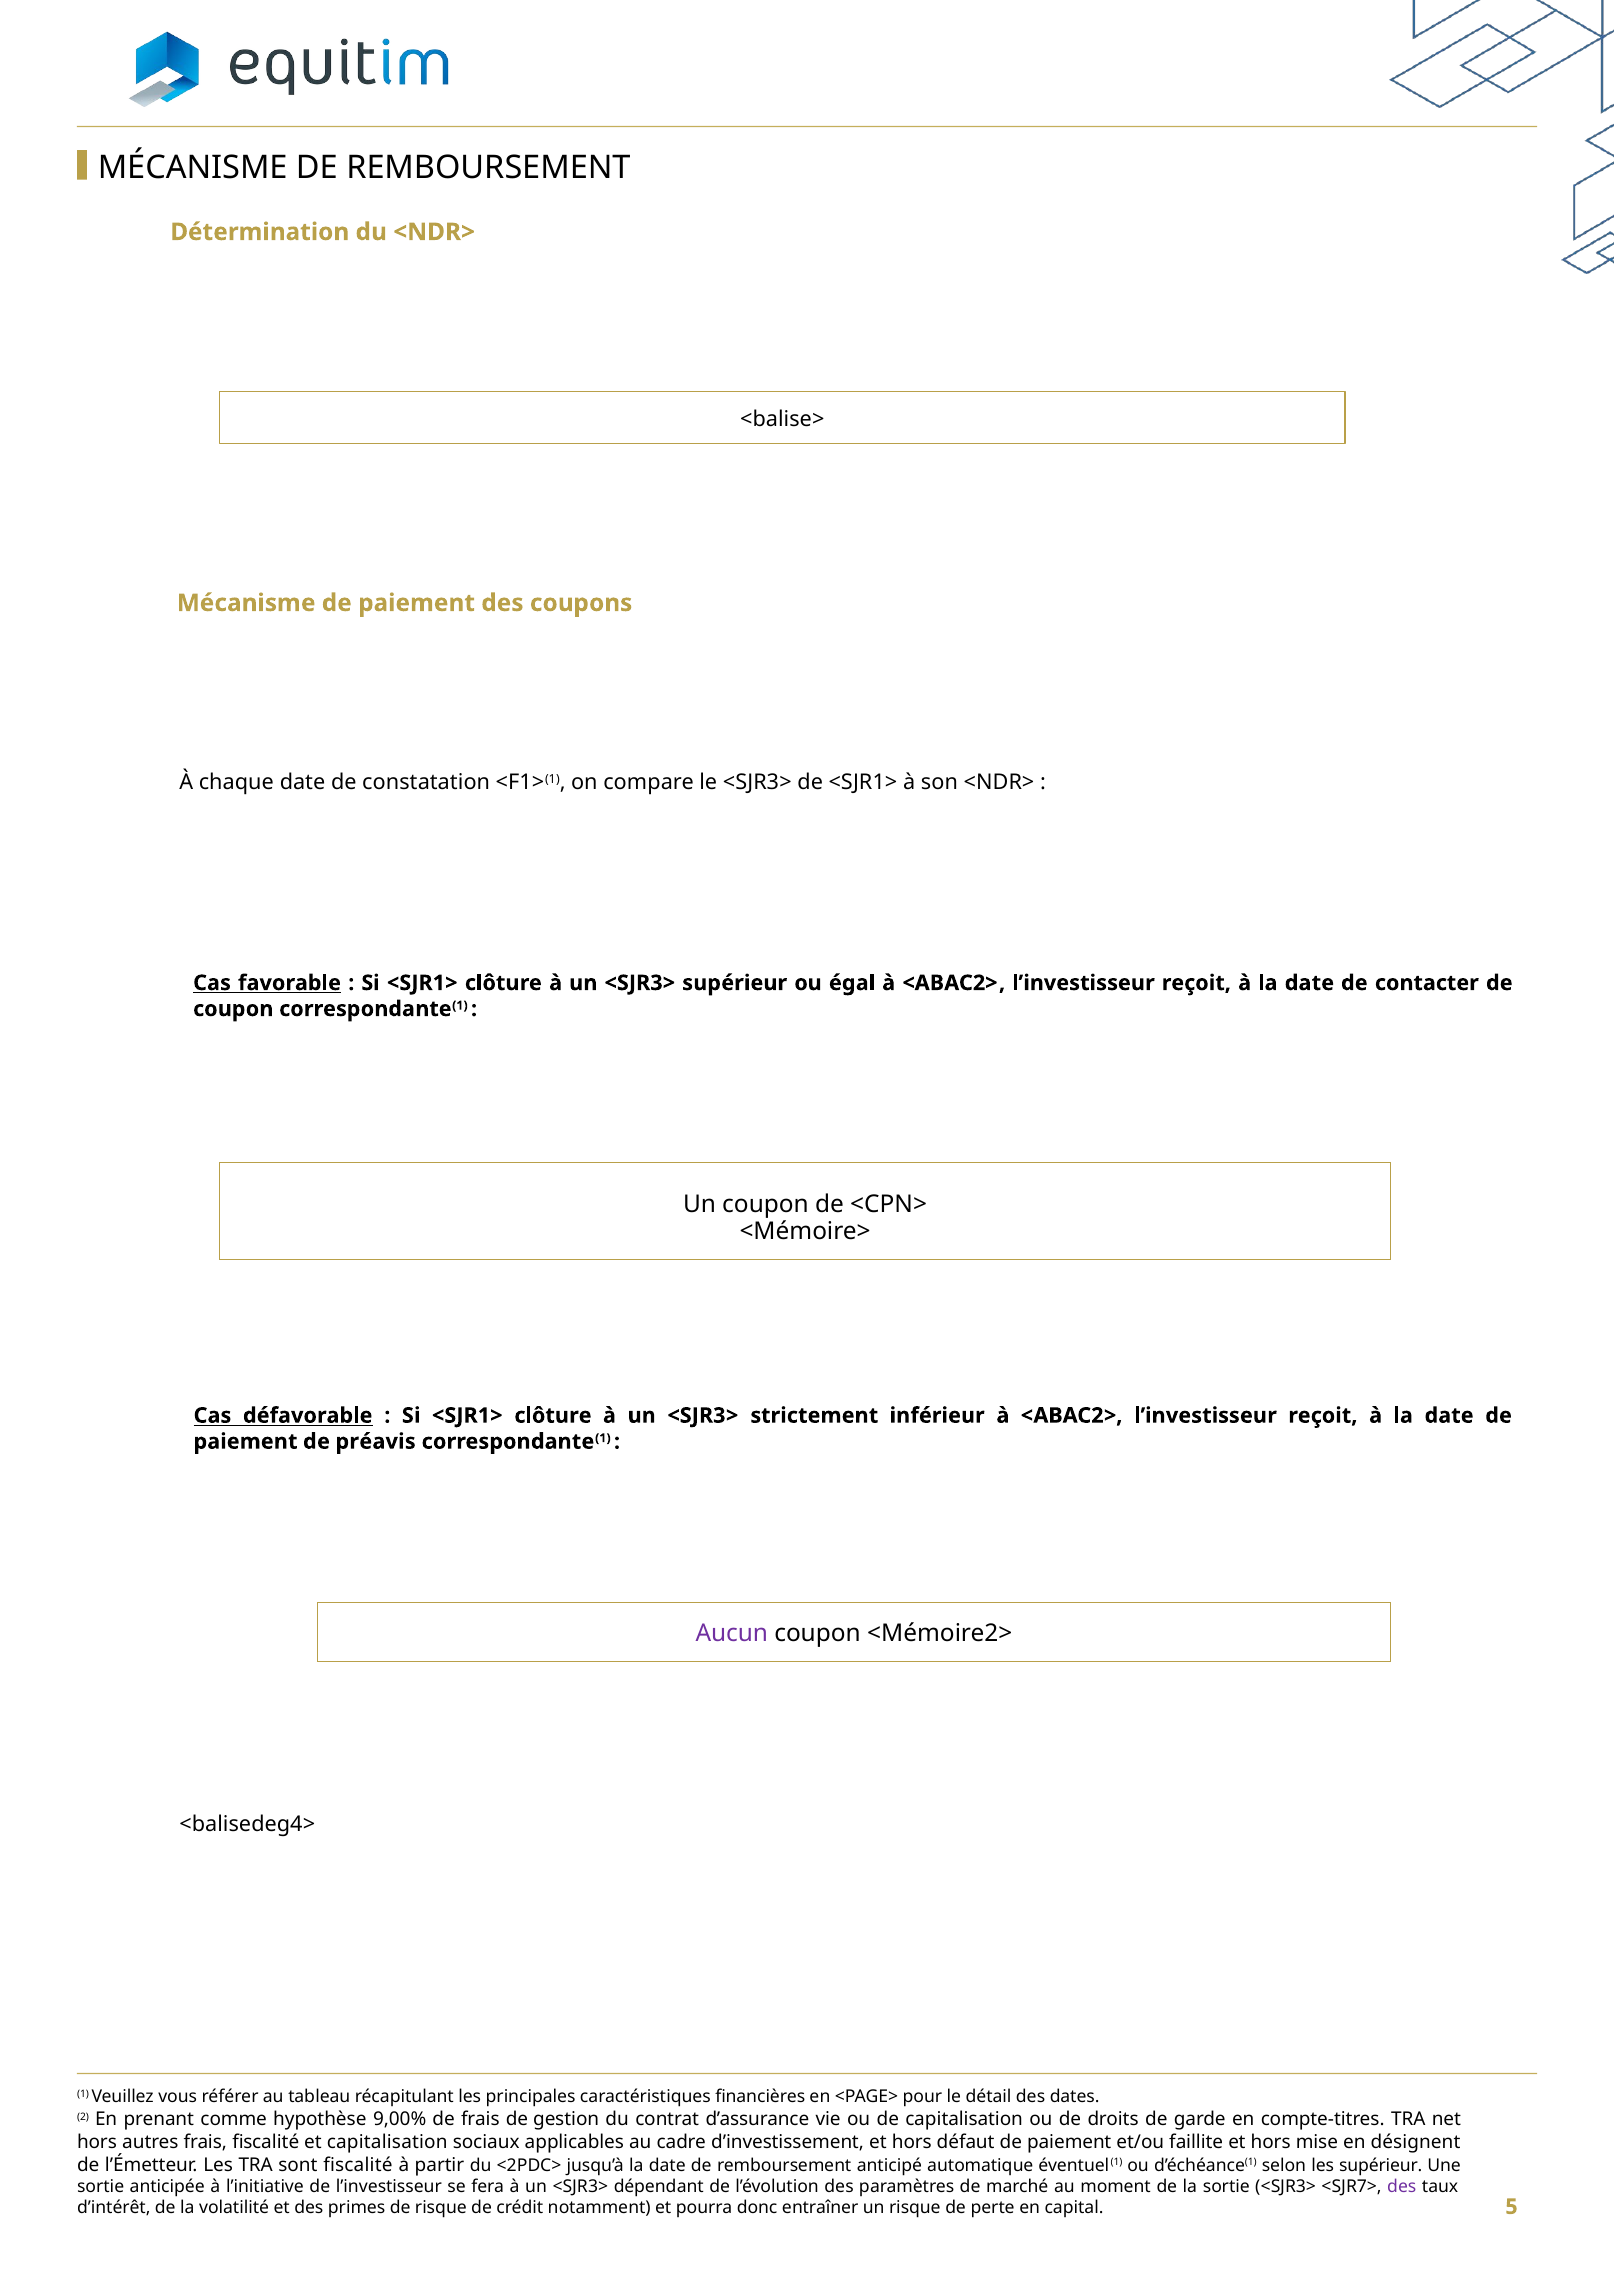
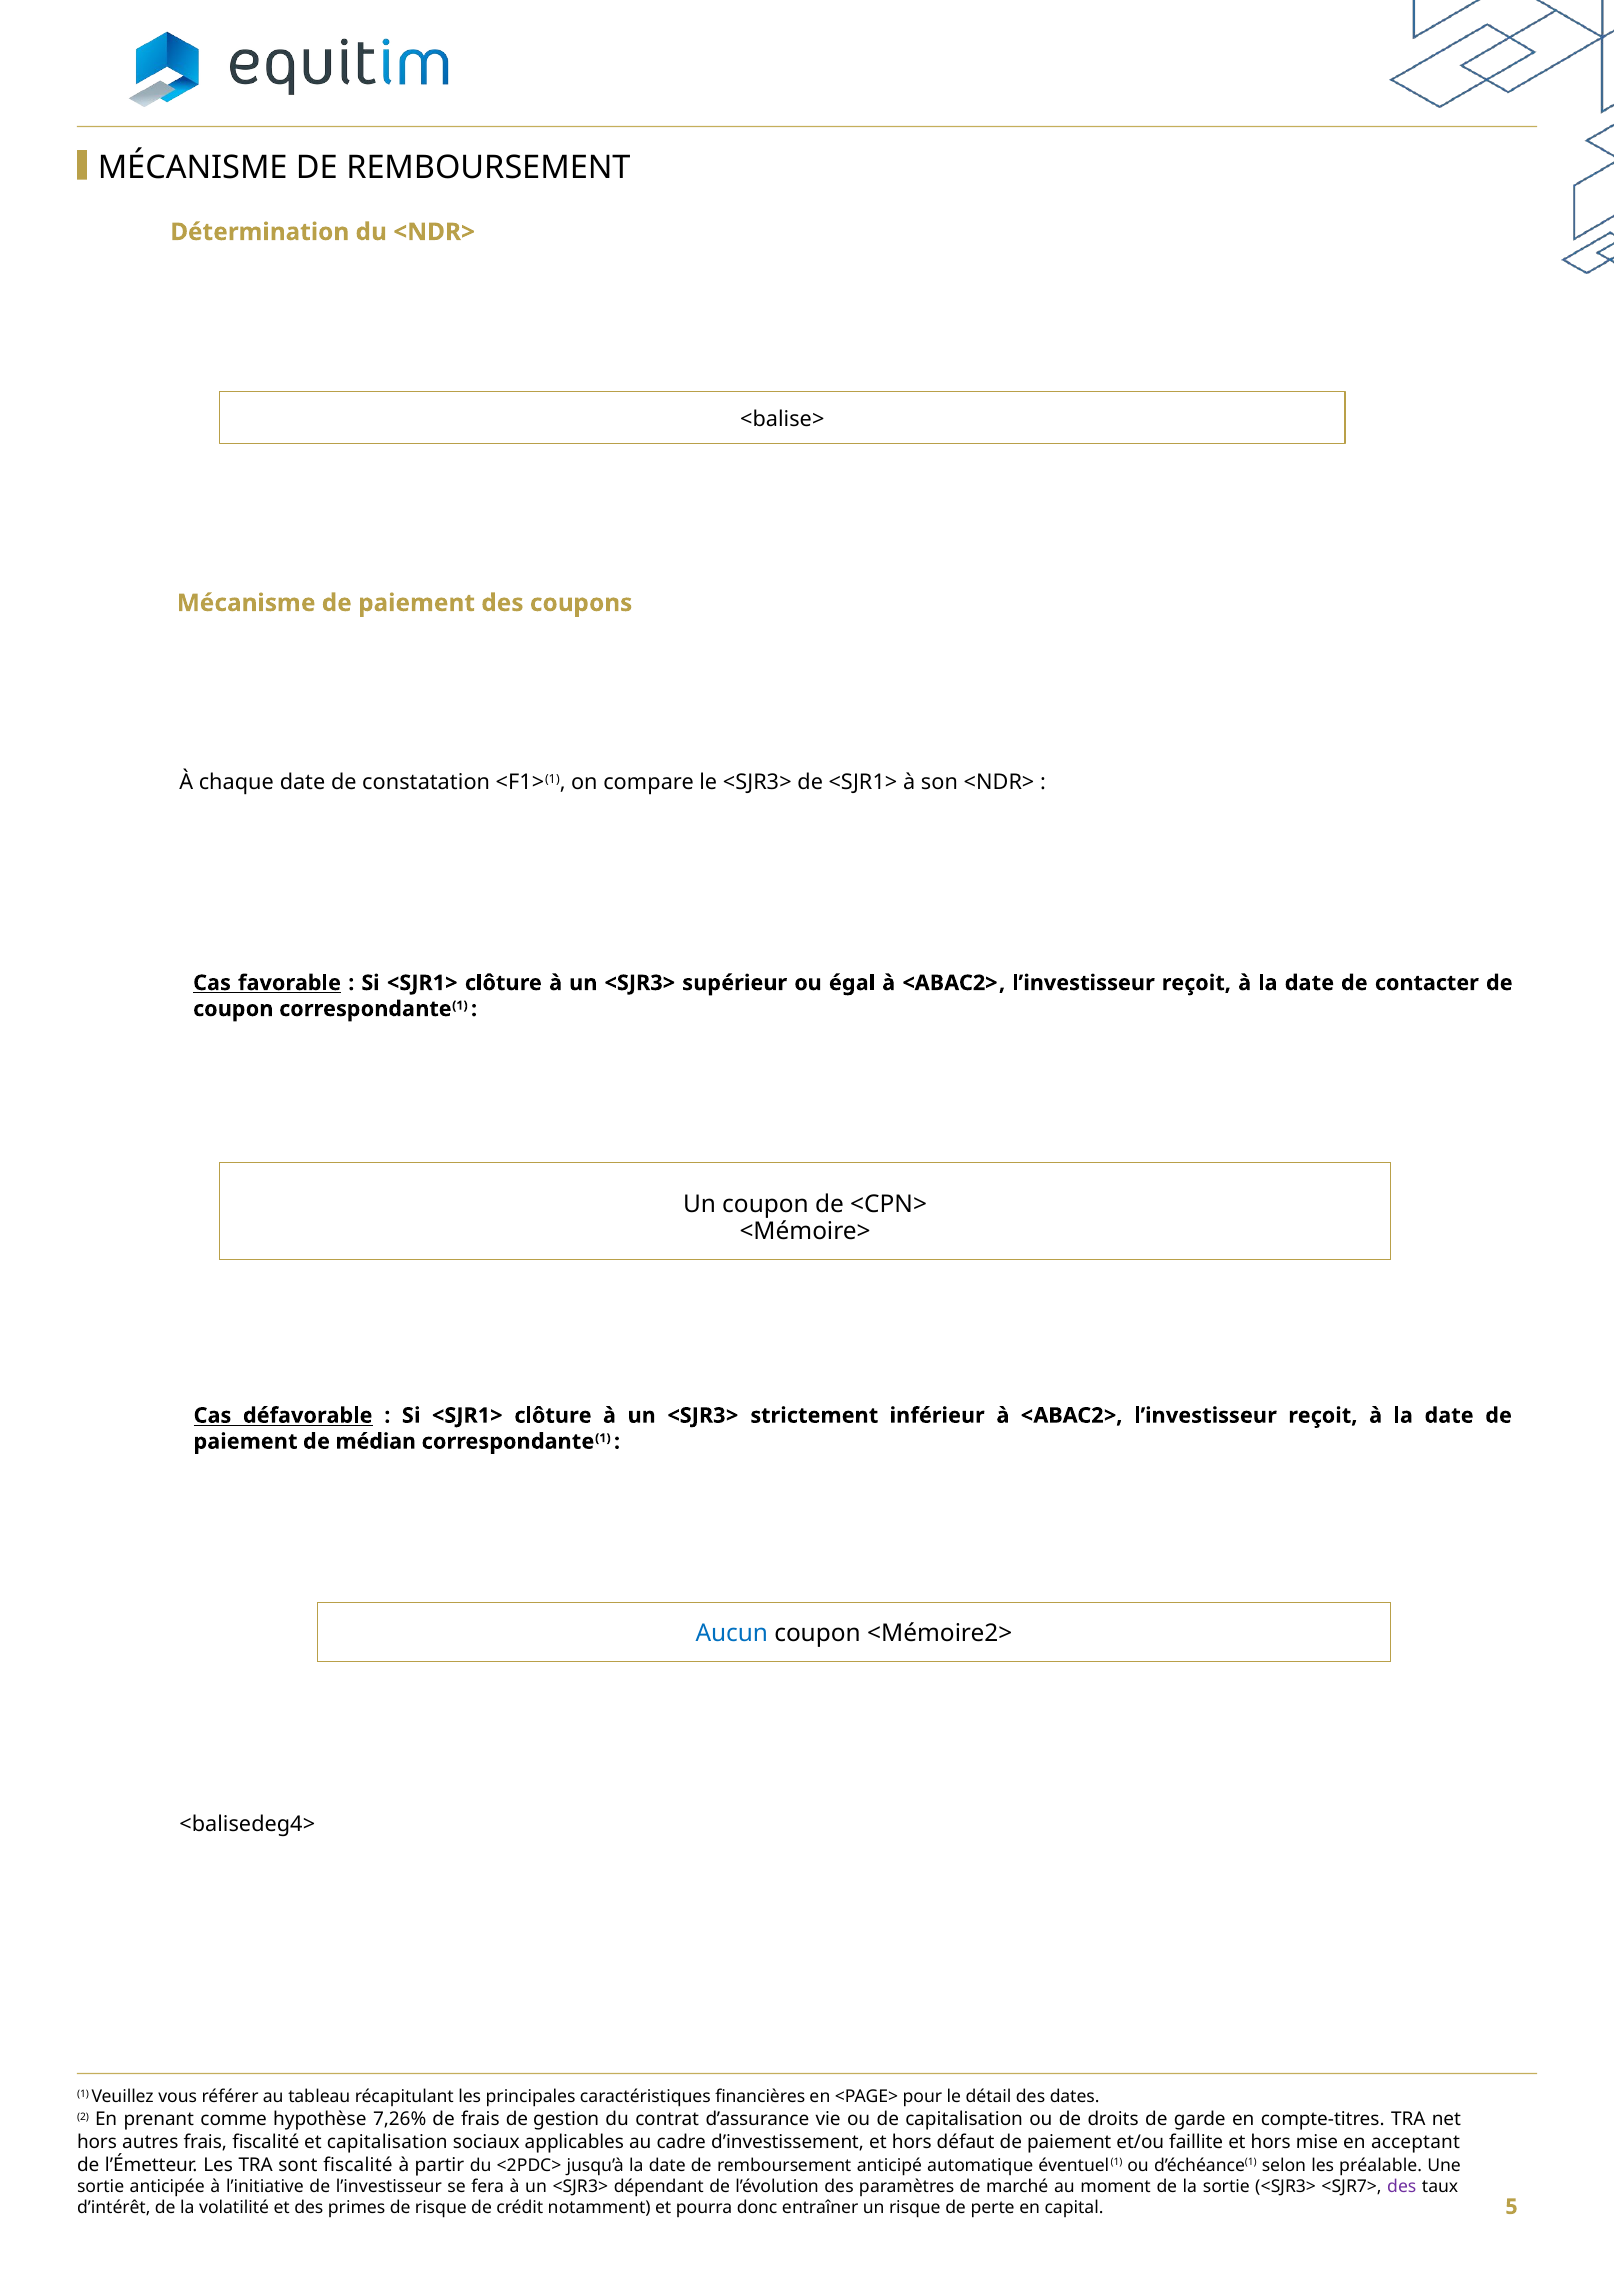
préavis: préavis -> médian (376, 1441)
Aucun colour: purple -> blue (732, 1634)
9,00%: 9,00% -> 7,26% (400, 2119)
désignent: désignent -> acceptant (1415, 2142)
les supérieur: supérieur -> préalable (1381, 2165)
